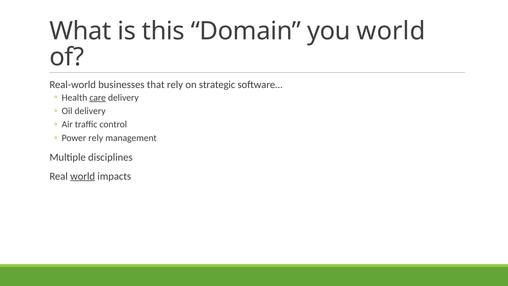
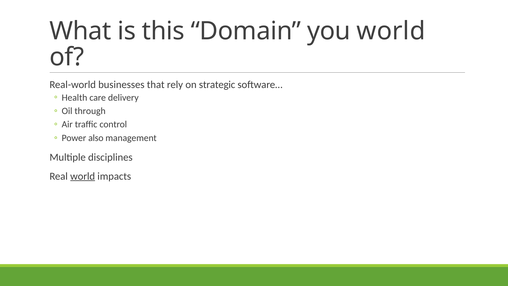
care underline: present -> none (98, 97)
Oil delivery: delivery -> through (90, 111)
Power rely: rely -> also (96, 138)
